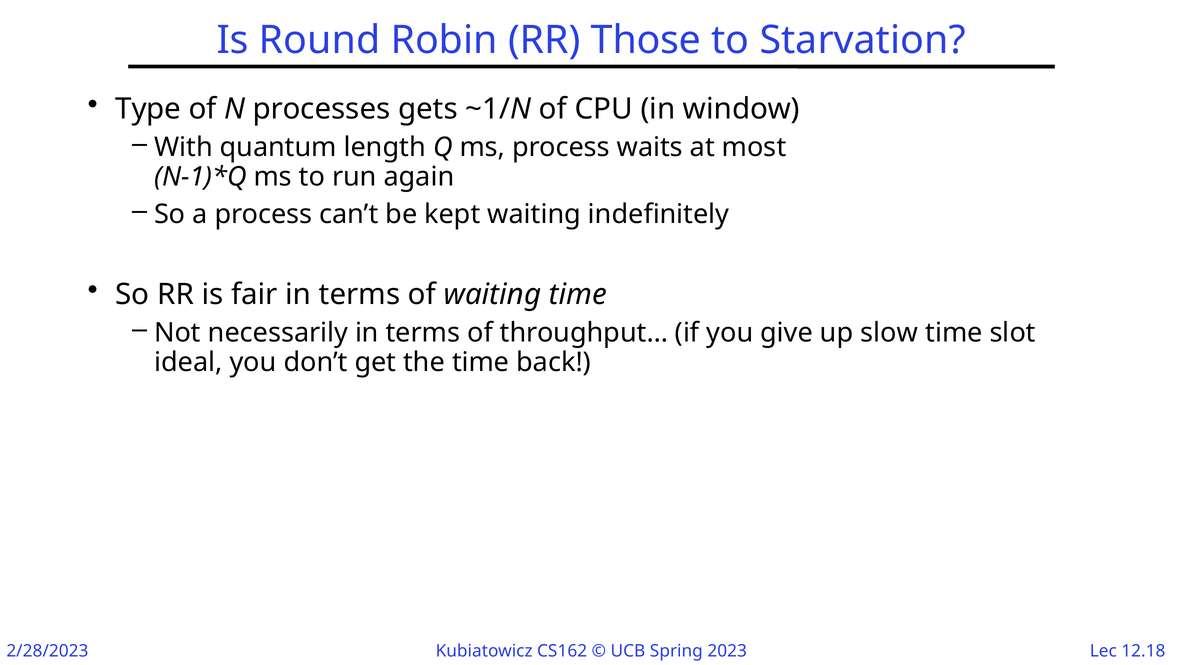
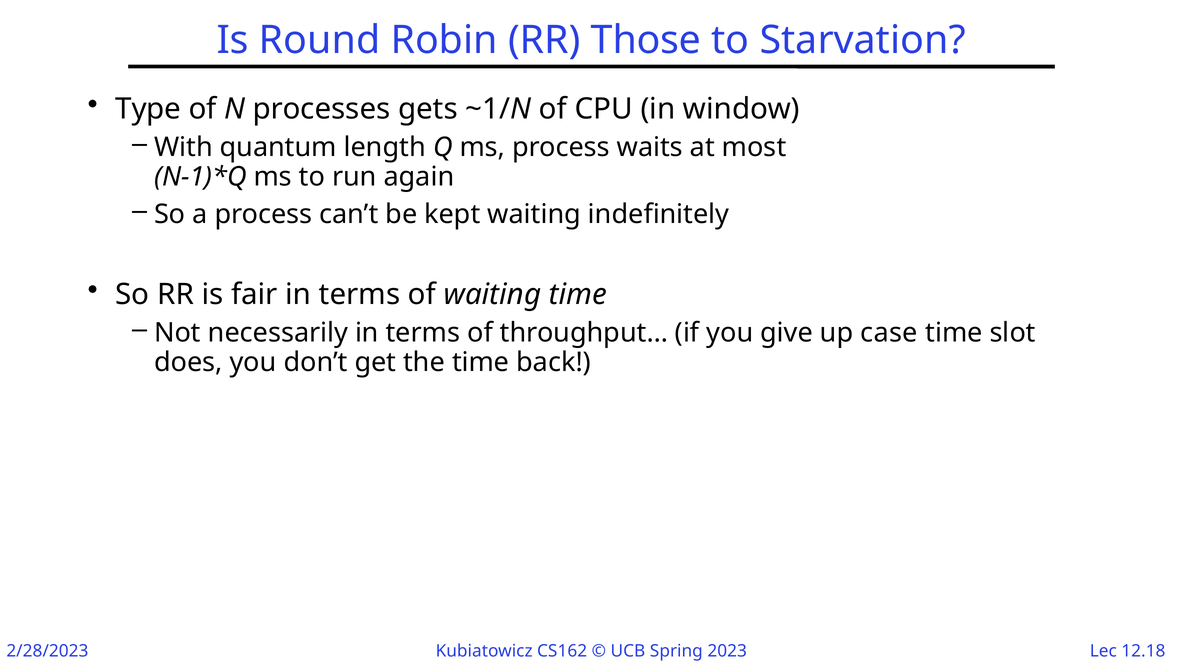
slow: slow -> case (889, 333)
ideal: ideal -> does (188, 363)
